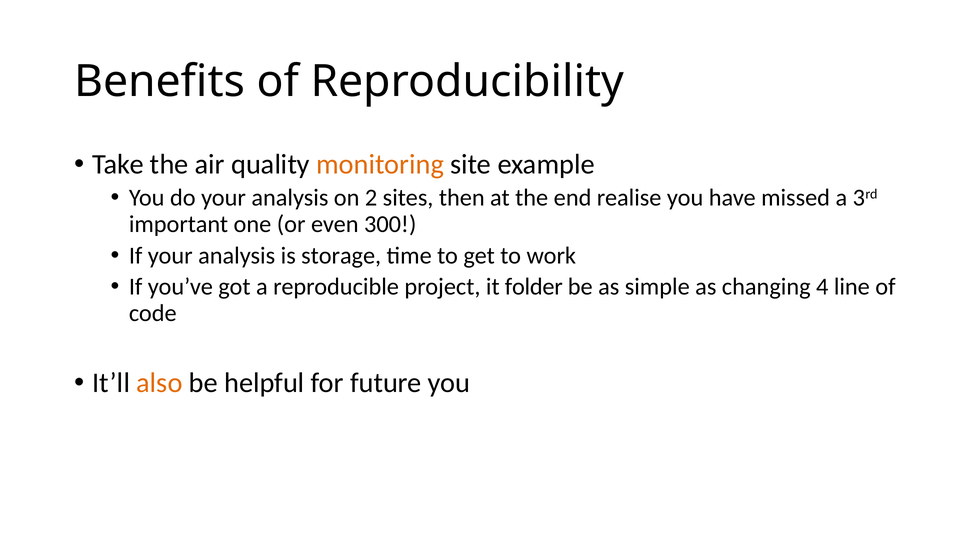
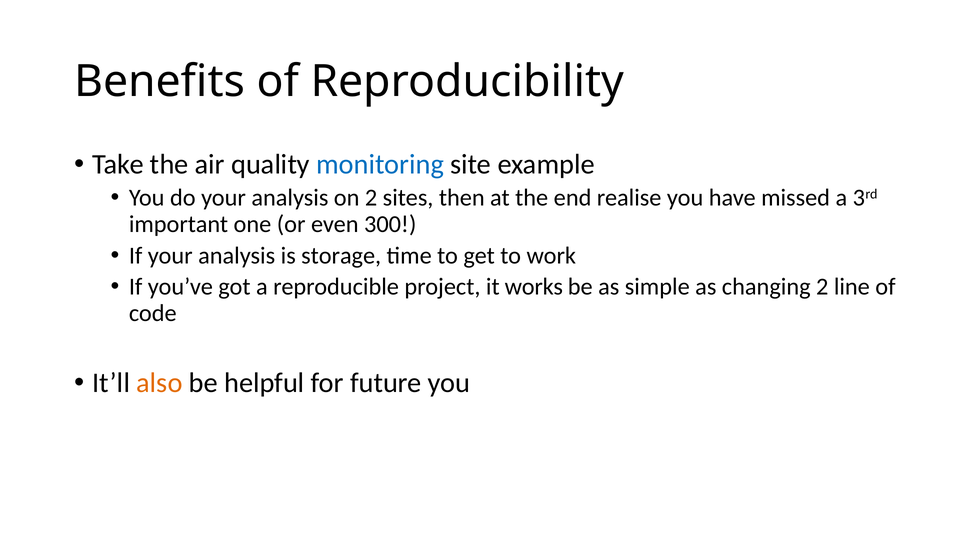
monitoring colour: orange -> blue (380, 165)
folder: folder -> works (534, 287)
changing 4: 4 -> 2 (822, 287)
